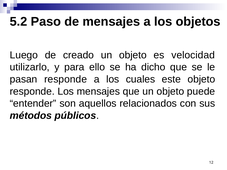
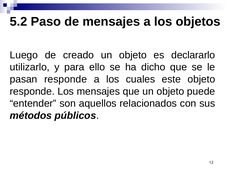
velocidad: velocidad -> declararlo (193, 55)
